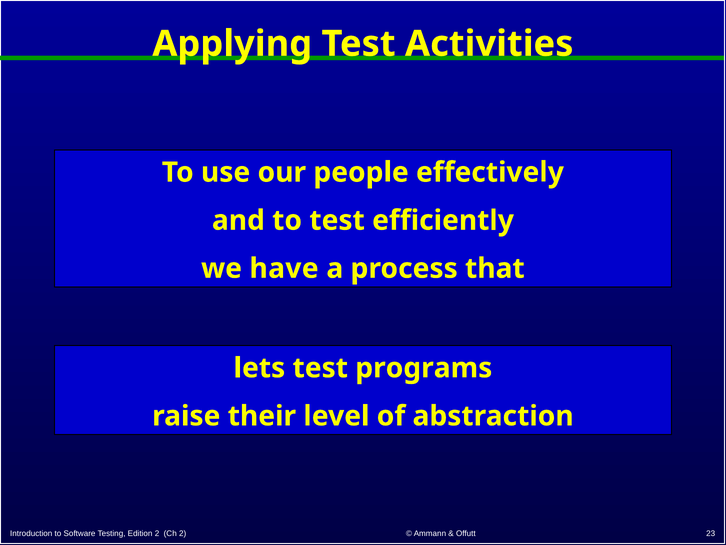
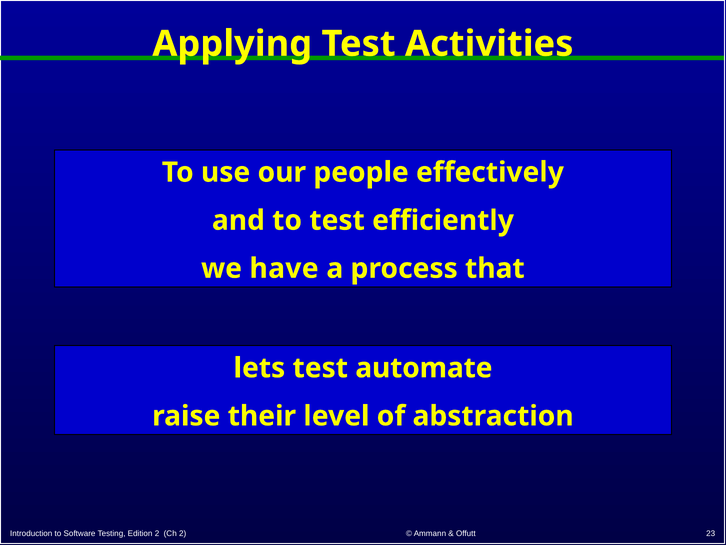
programs: programs -> automate (424, 368)
